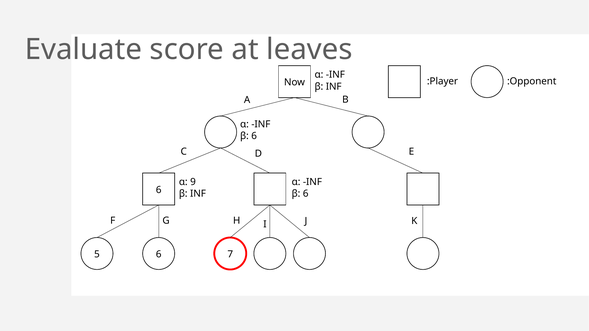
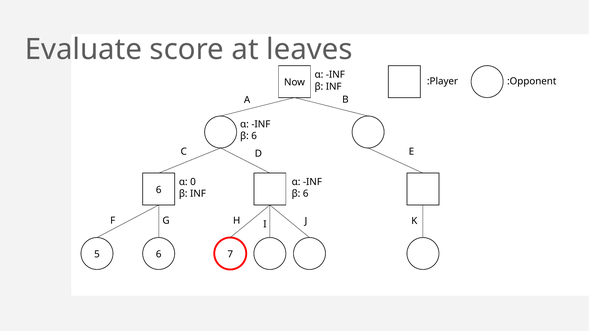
9: 9 -> 0 (193, 182)
